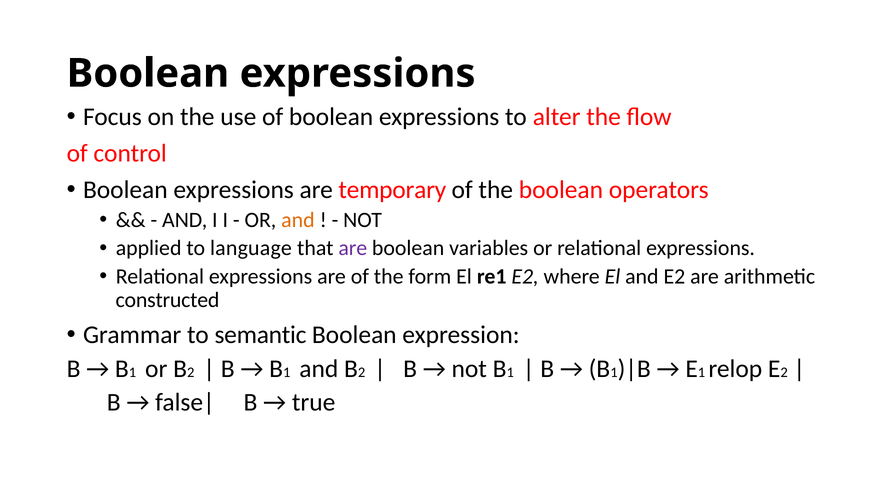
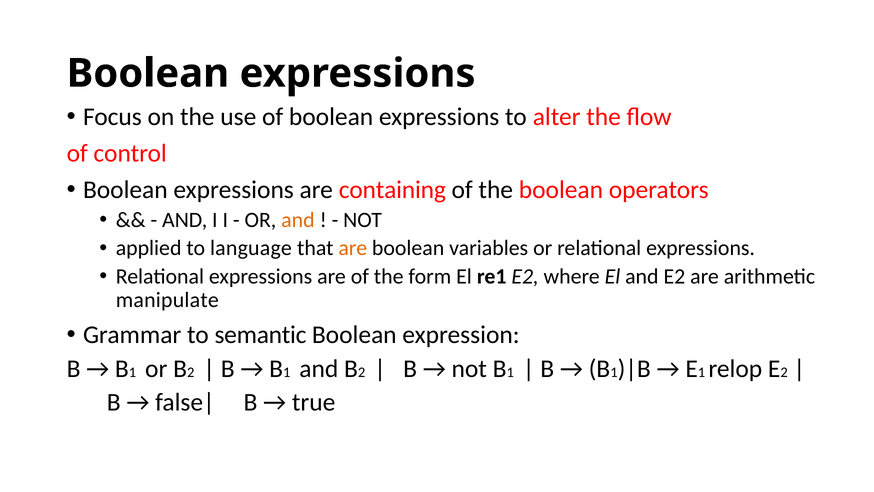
temporary: temporary -> containing (392, 190)
are colour: purple -> orange (353, 248)
constructed: constructed -> manipulate (167, 300)
